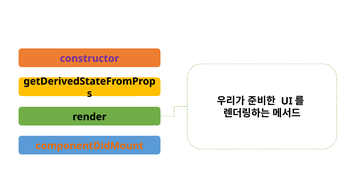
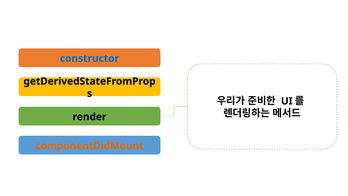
constructor colour: purple -> blue (89, 58)
